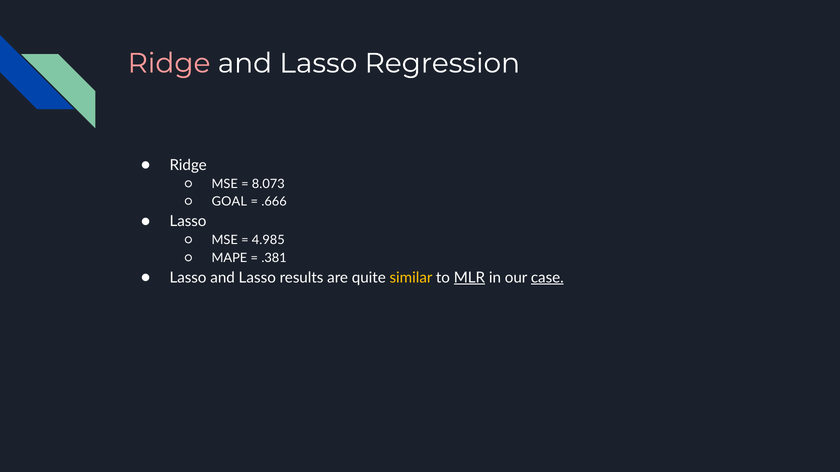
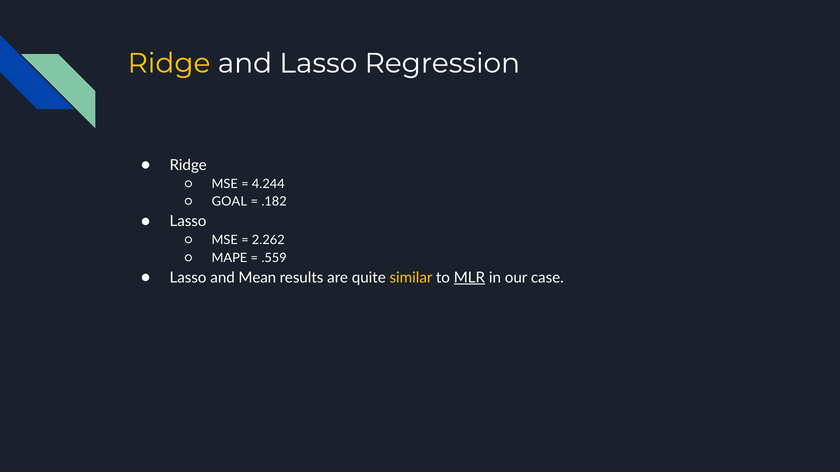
Ridge colour: pink -> yellow (169, 63)
8.073: 8.073 -> 4.244 (268, 184)
.666: .666 -> .182 (274, 202)
4.985: 4.985 -> 2.262 (268, 241)
.381: .381 -> .559 (274, 258)
Lasso and Lasso: Lasso -> Mean (257, 278)
case underline: present -> none (547, 278)
